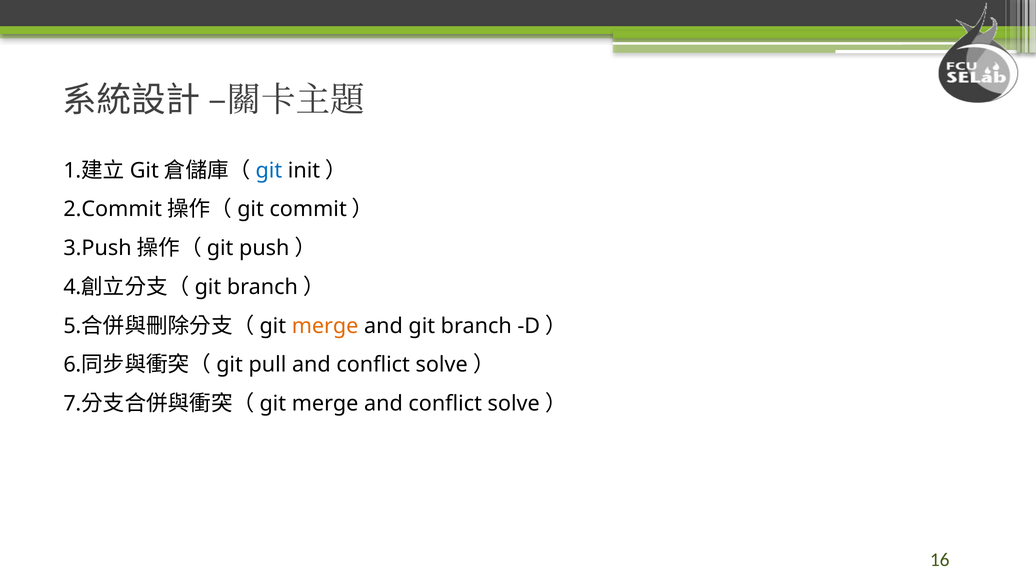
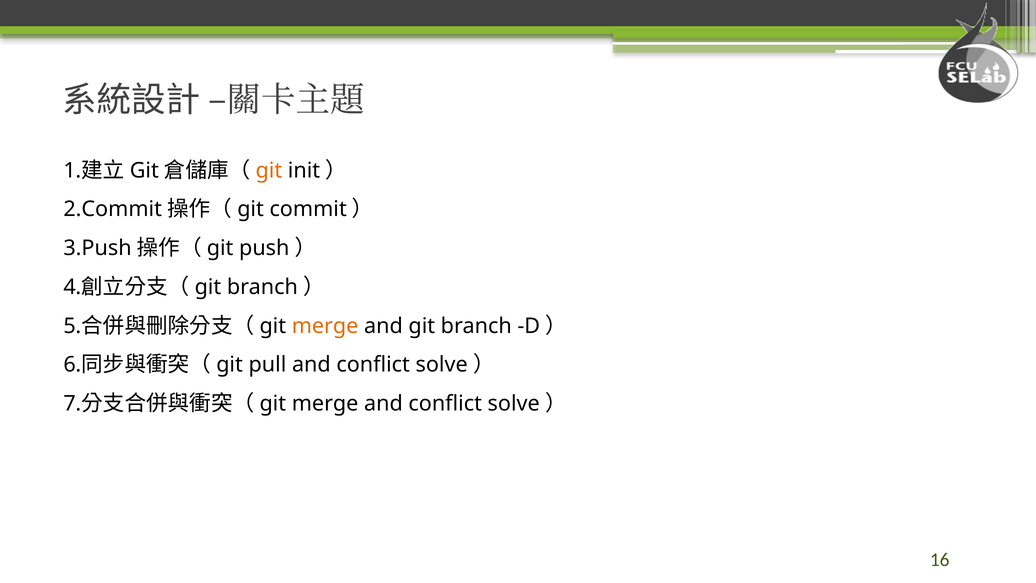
git colour: blue -> orange (269, 170)
